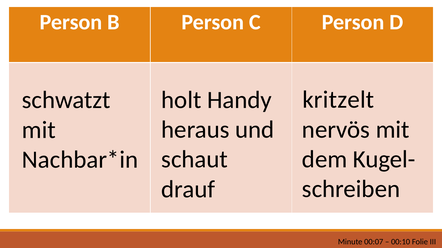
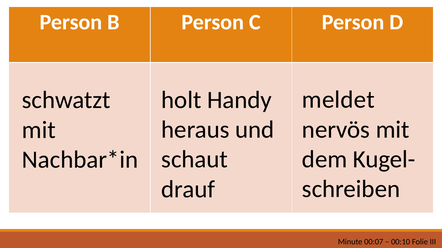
kritzelt: kritzelt -> meldet (338, 100)
